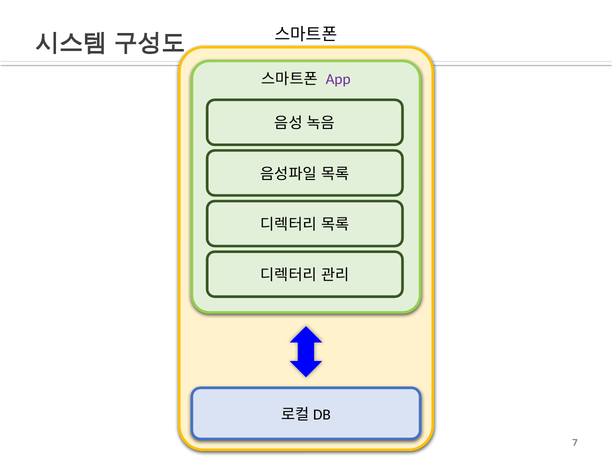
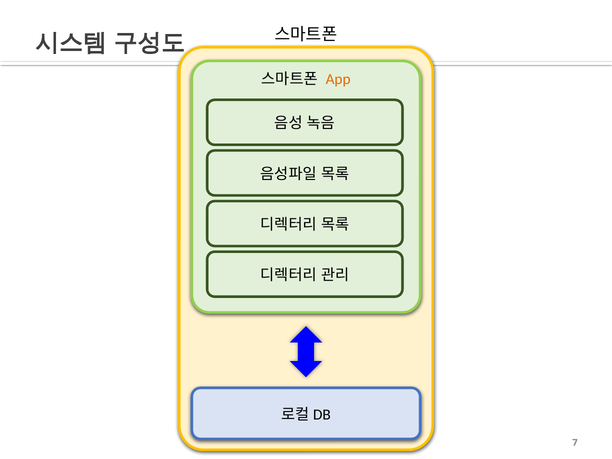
App colour: purple -> orange (338, 79)
